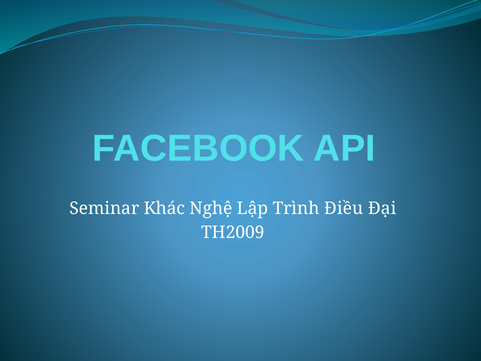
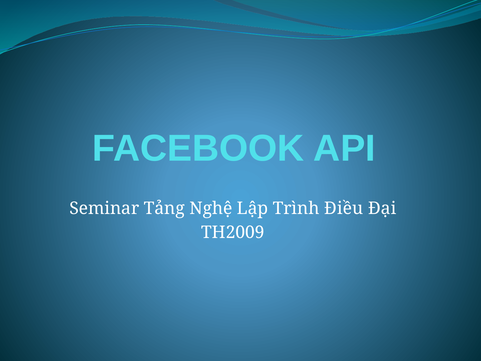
Khác: Khác -> Tảng (164, 208)
